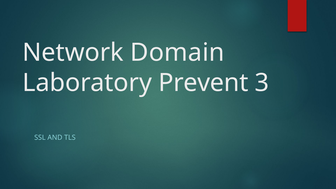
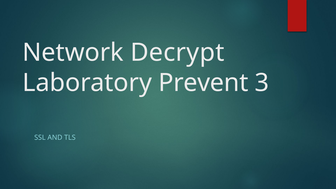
Domain: Domain -> Decrypt (177, 53)
